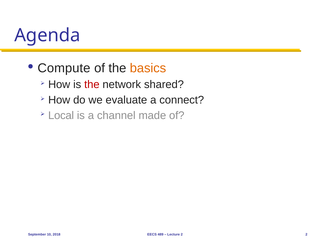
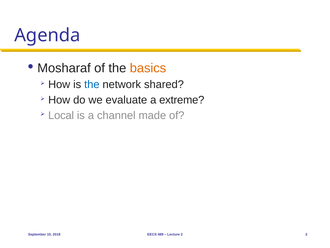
Compute: Compute -> Mosharaf (64, 68)
the colour: red -> blue (92, 84)
connect: connect -> extreme (182, 100)
